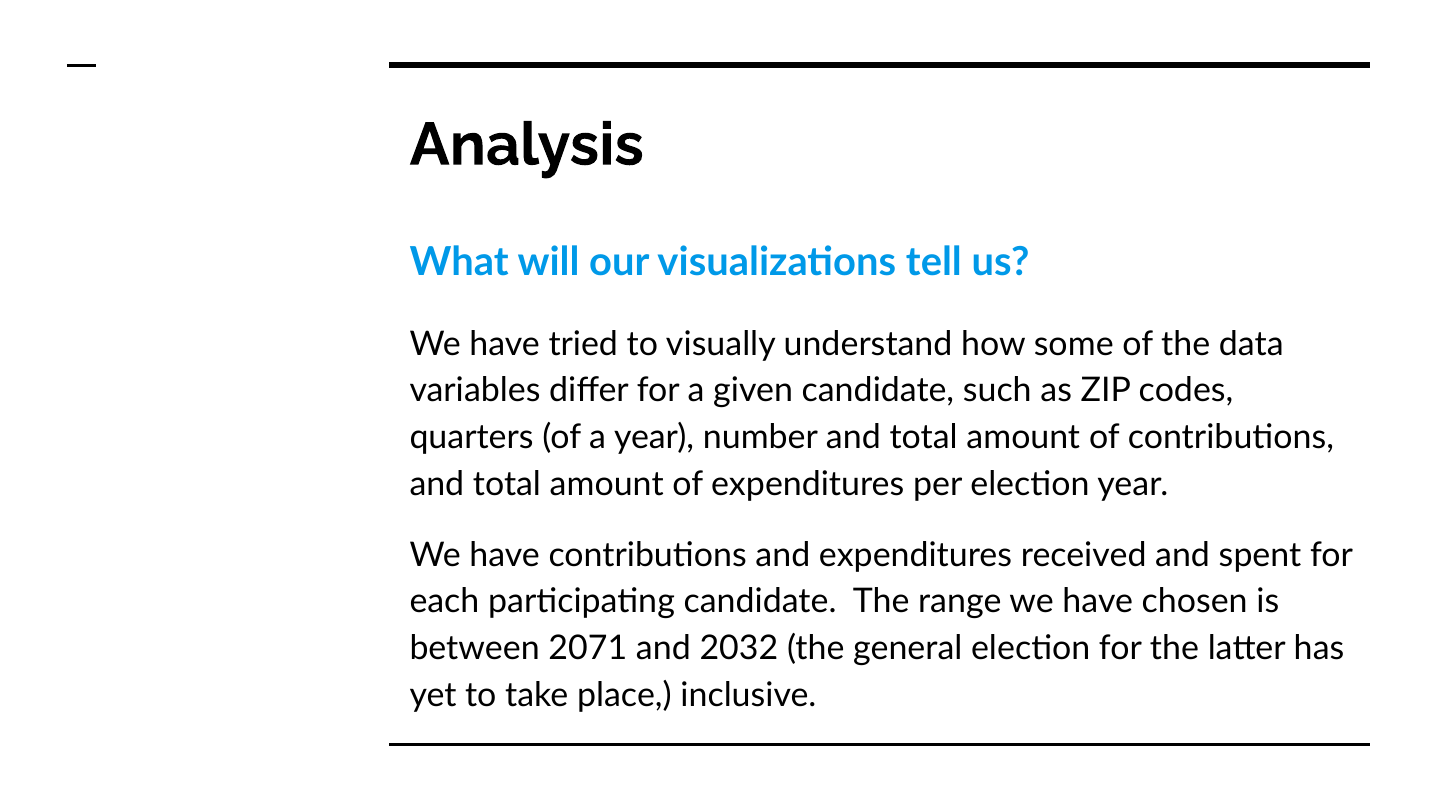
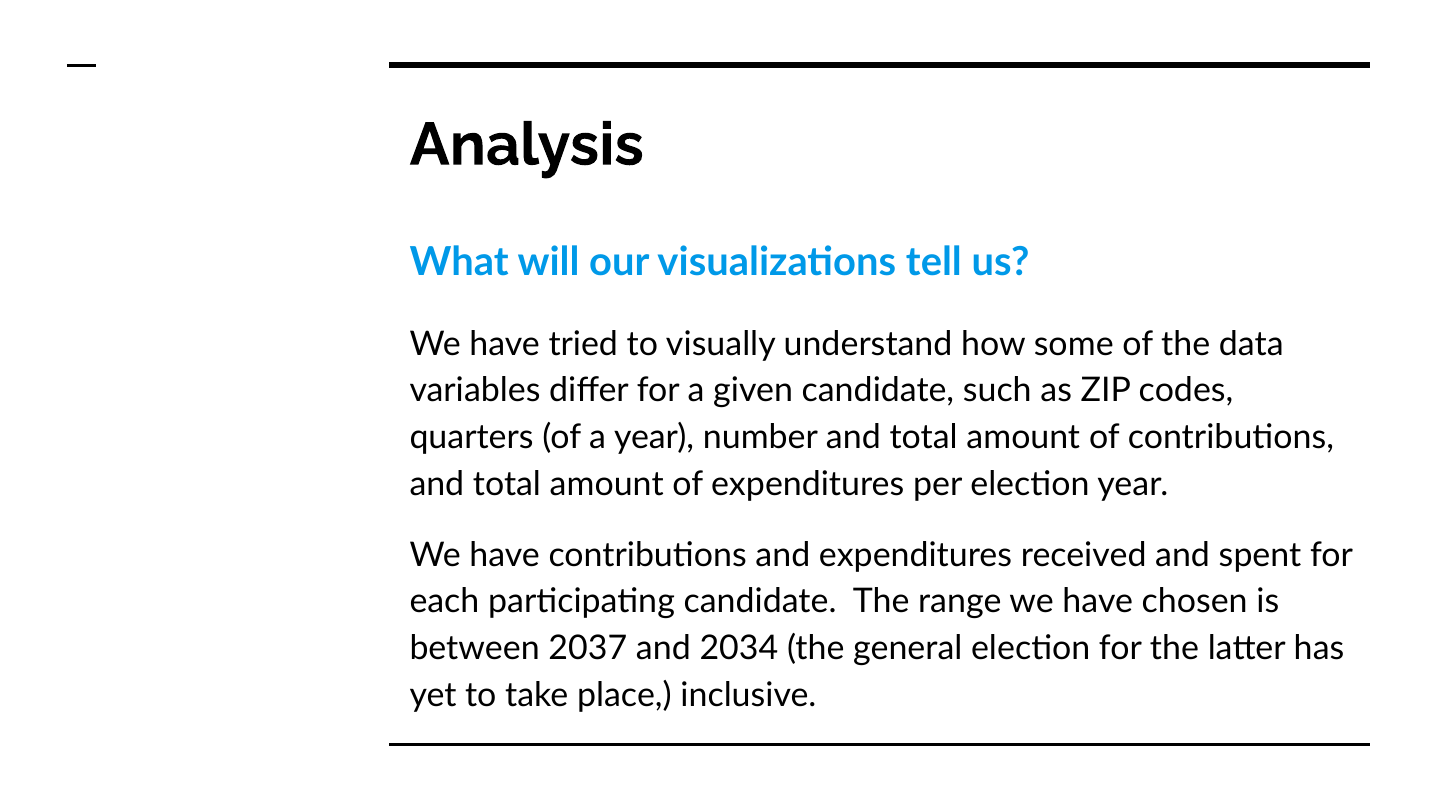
2071: 2071 -> 2037 (588, 648)
2032: 2032 -> 2034 (739, 648)
